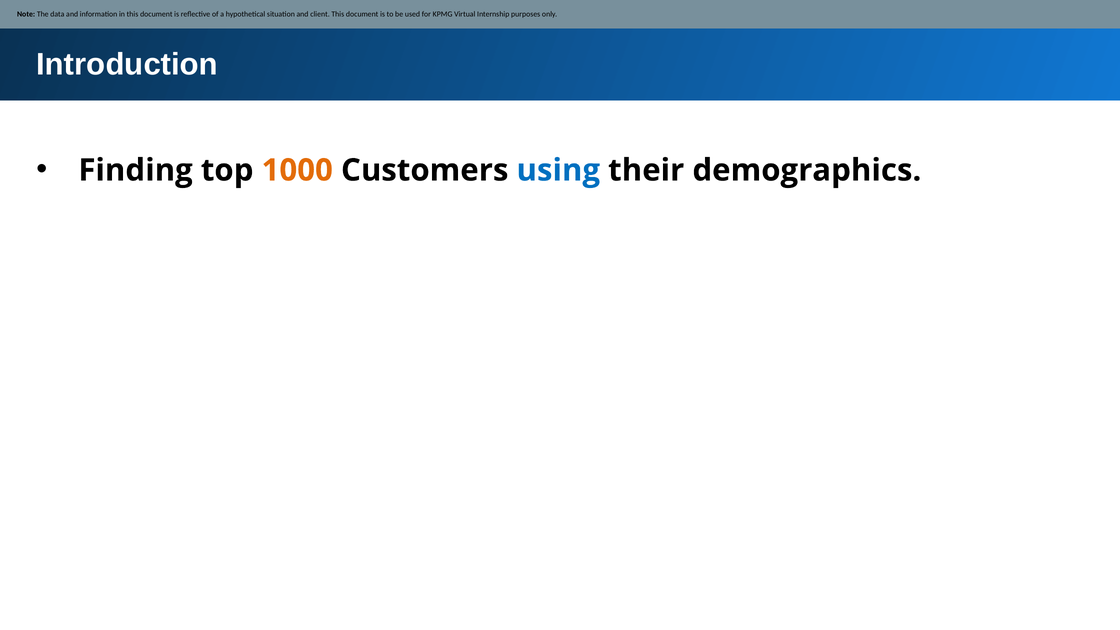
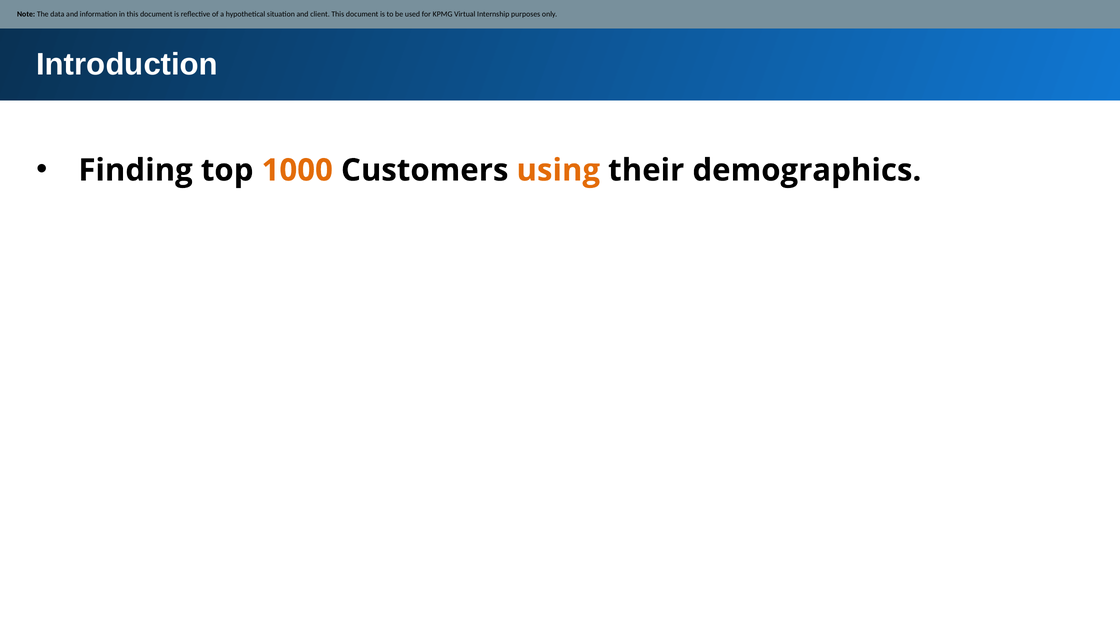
using colour: blue -> orange (558, 170)
